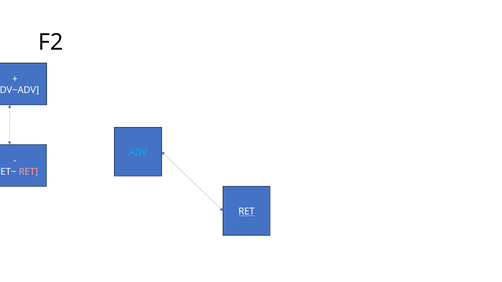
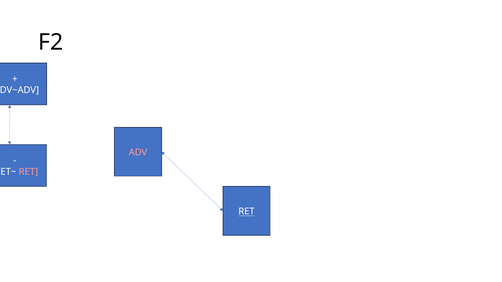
ADV colour: light blue -> pink (138, 153)
